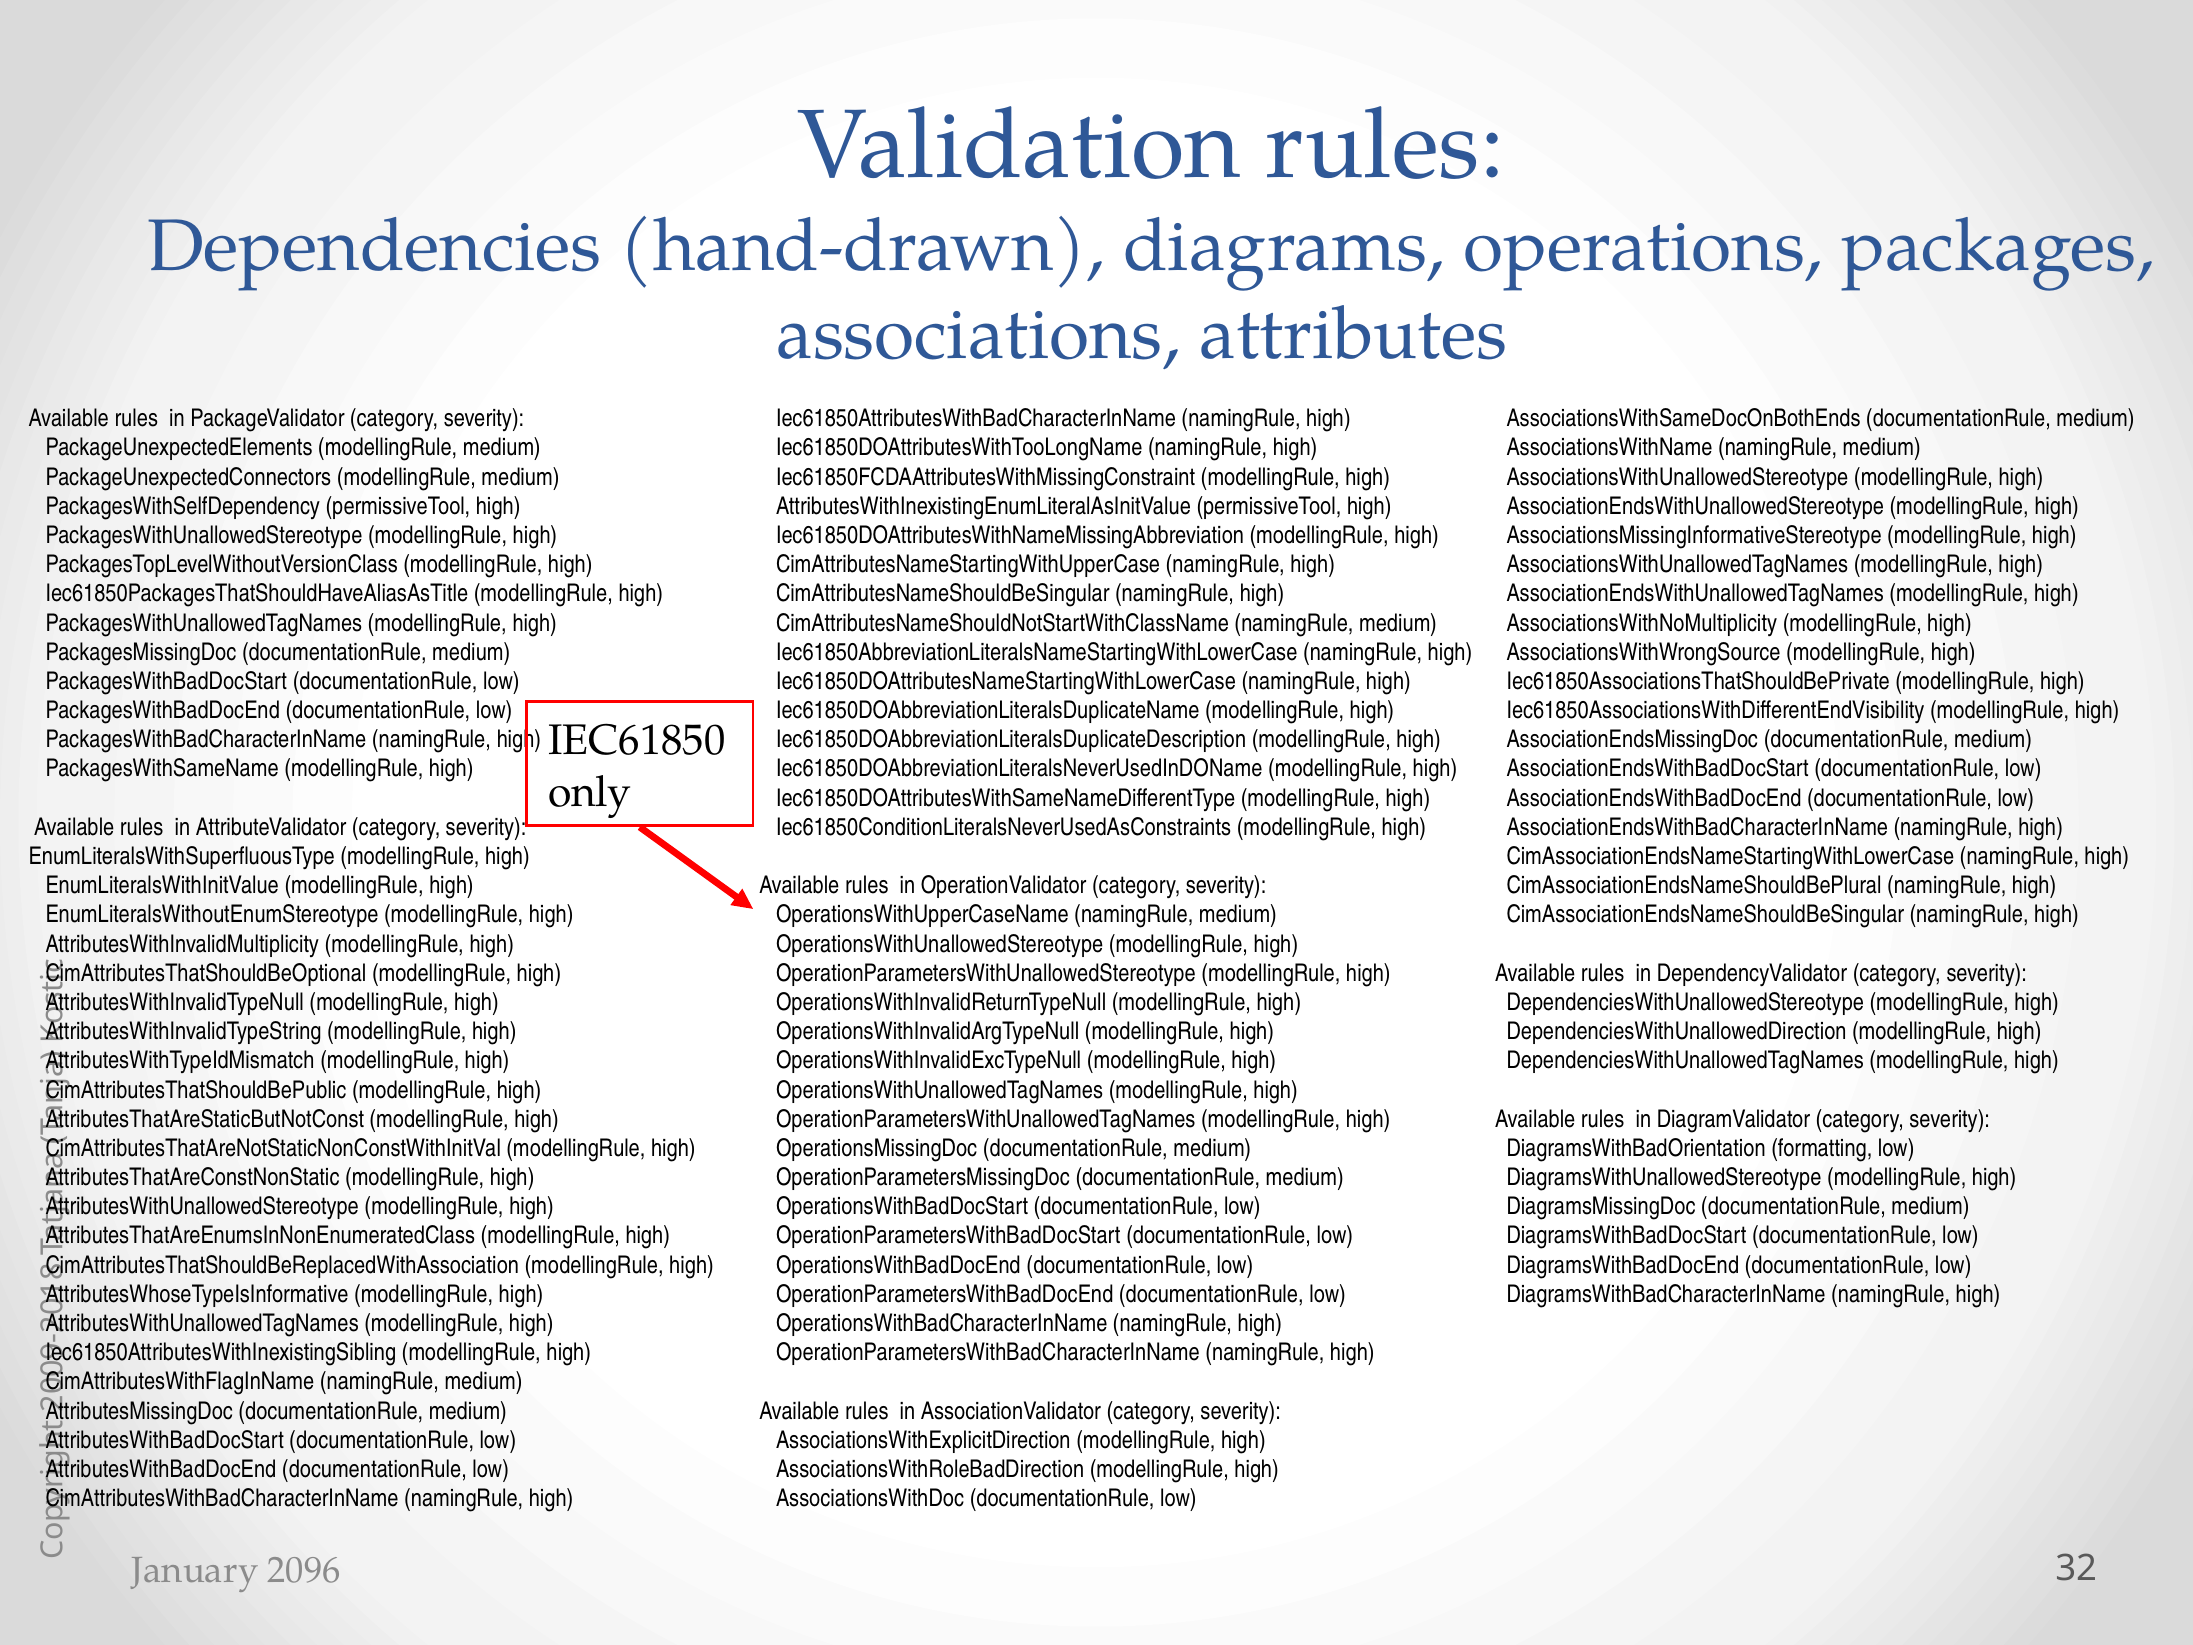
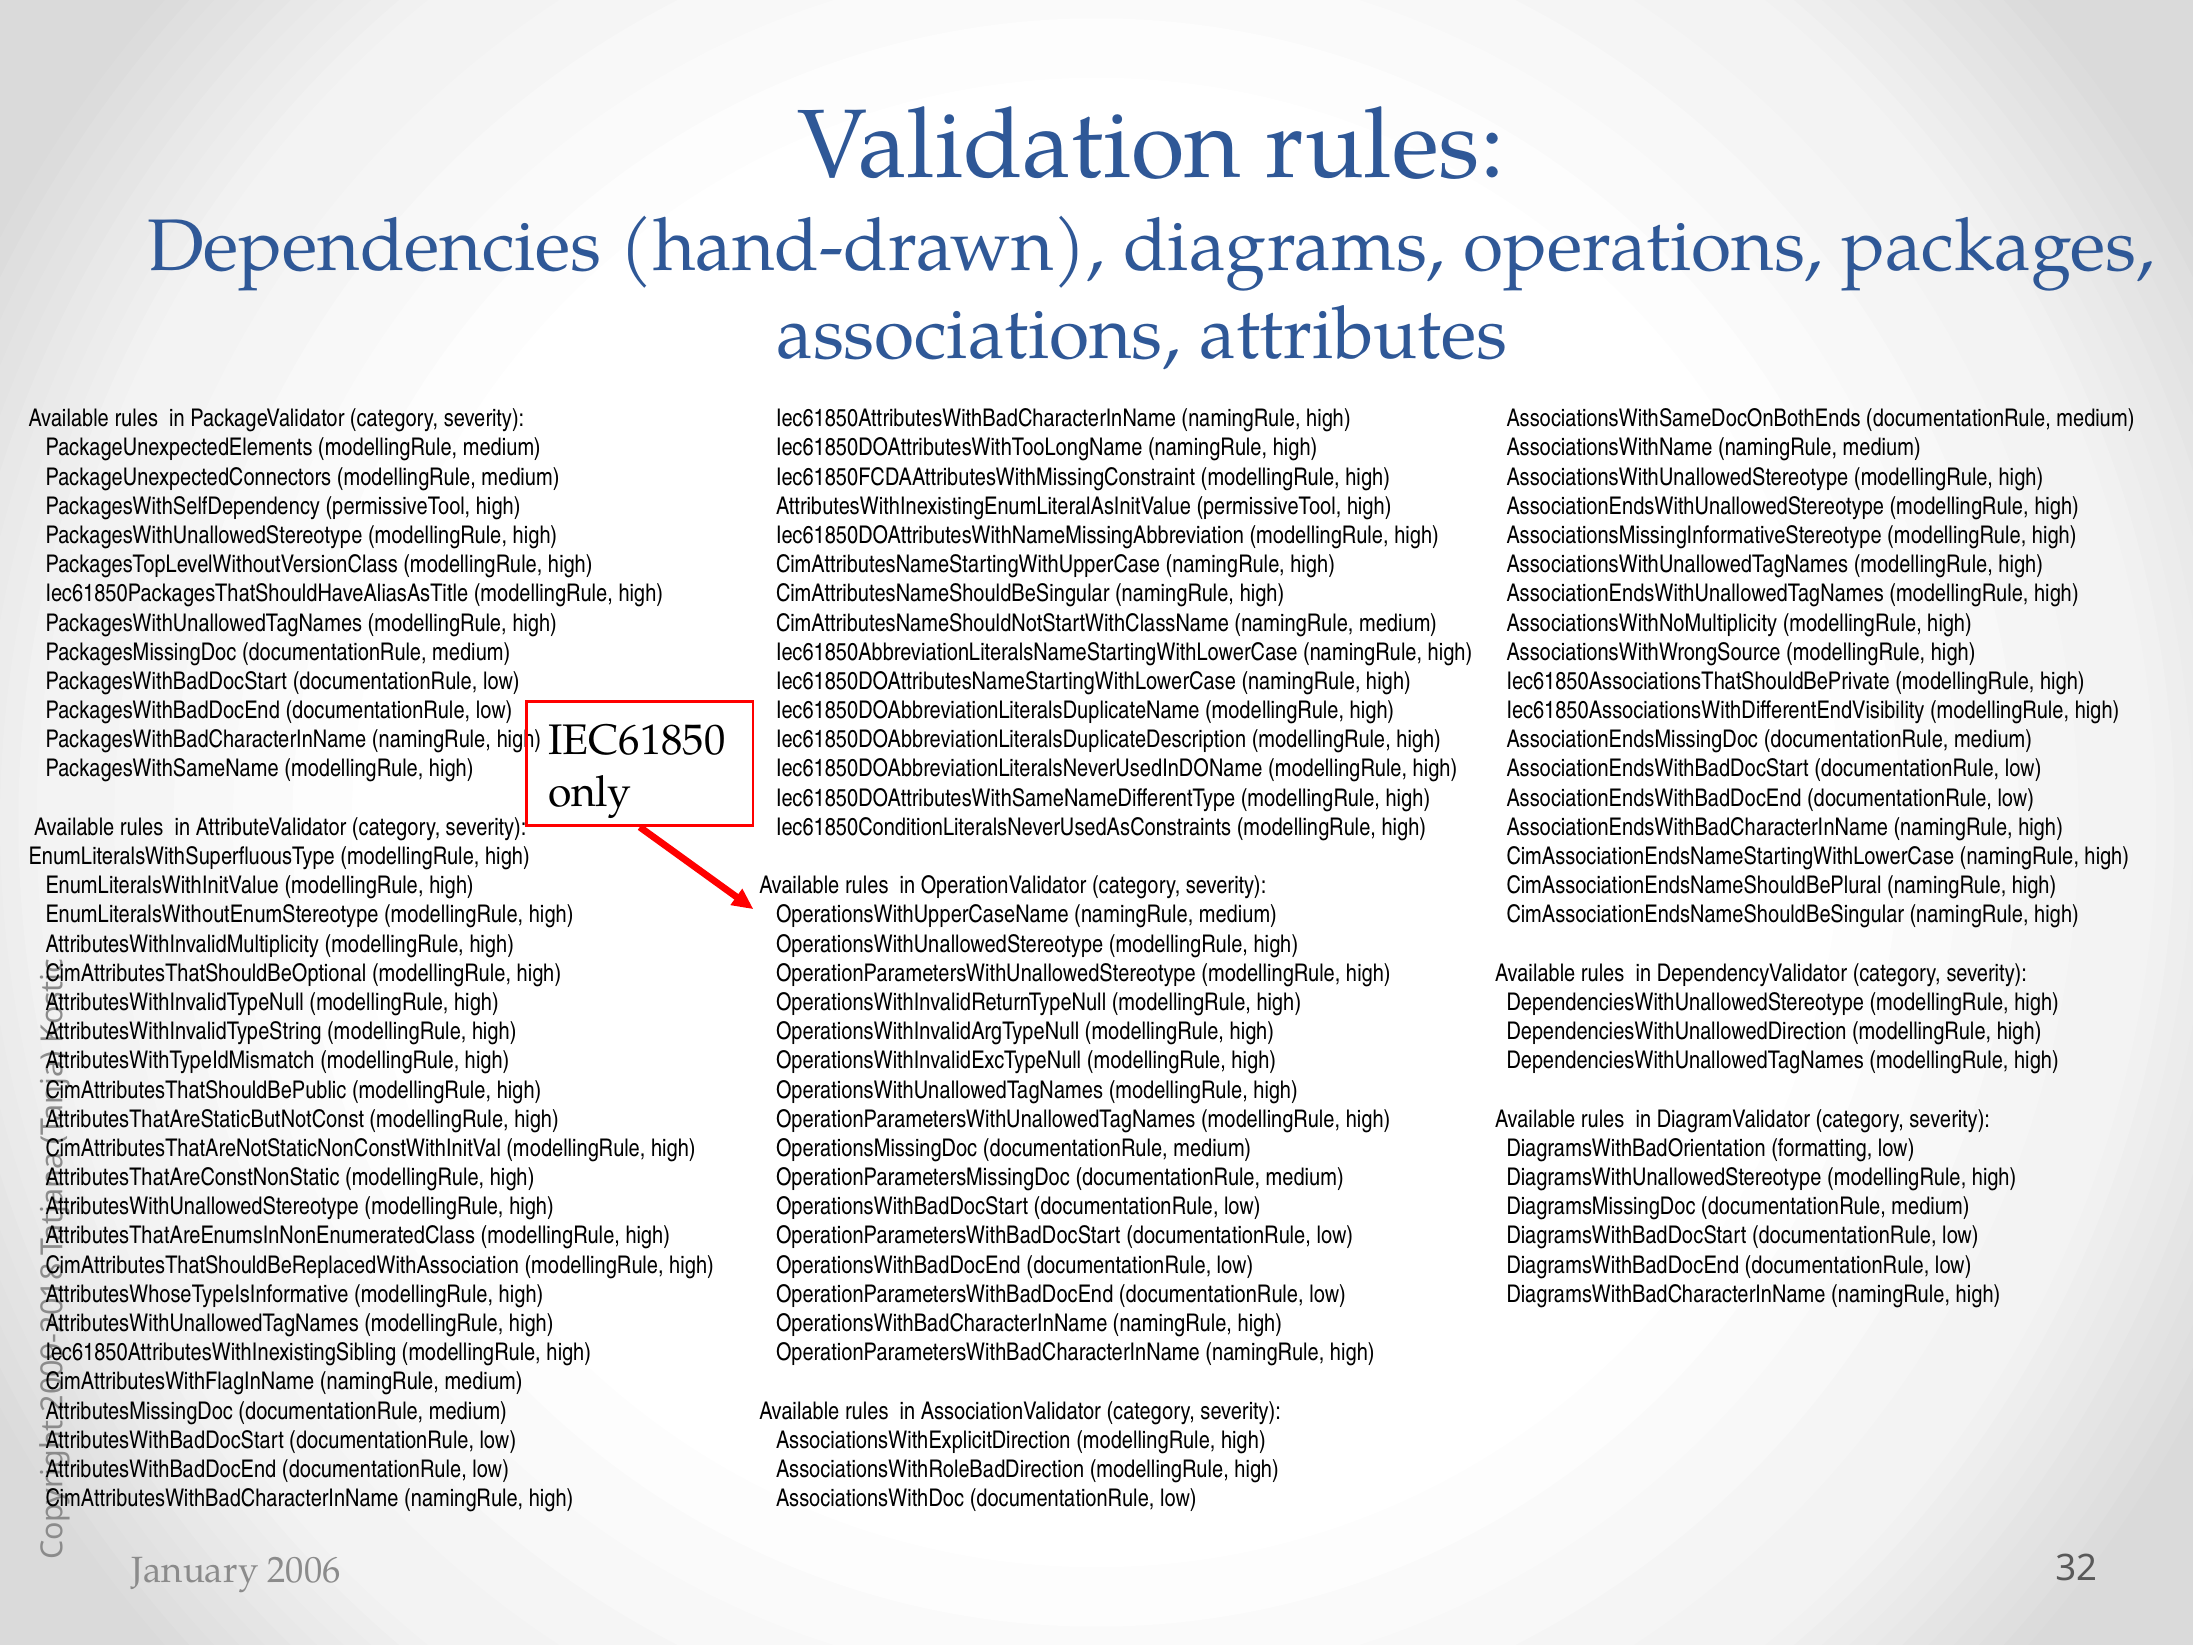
2096: 2096 -> 2006 (304, 1571)
